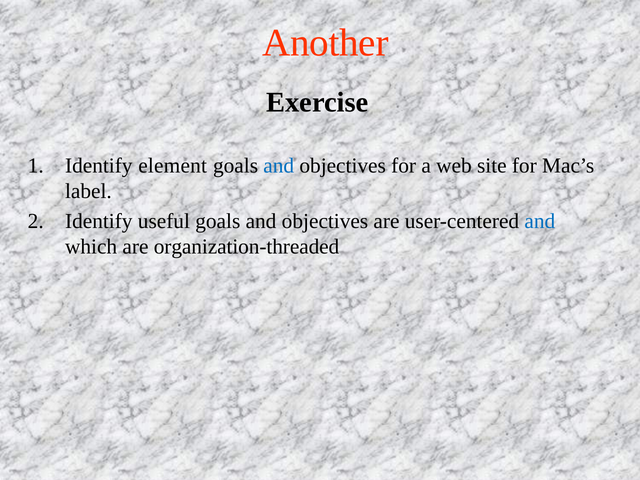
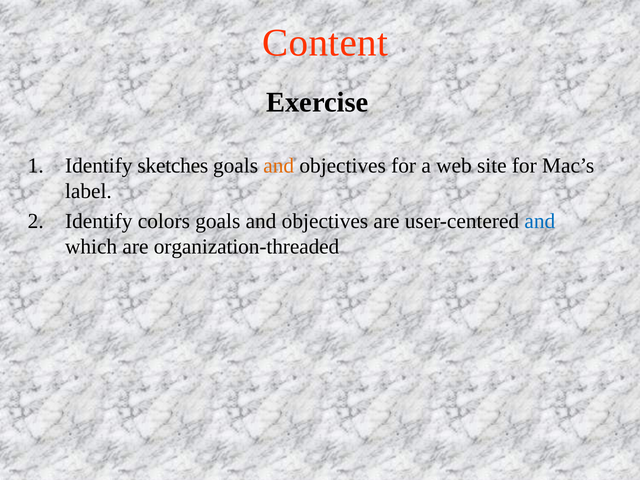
Another: Another -> Content (325, 43)
element: element -> sketches (173, 166)
and colour: blue -> orange (279, 166)
useful: useful -> colors (164, 221)
